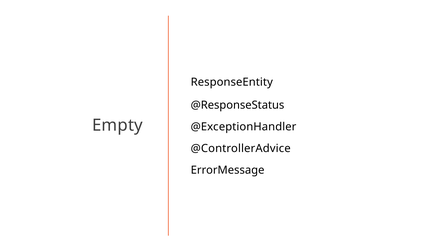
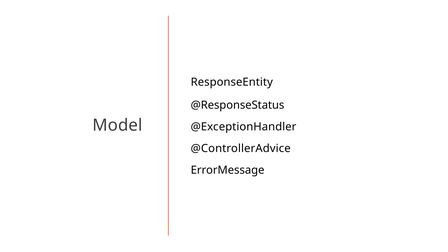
Empty: Empty -> Model (117, 125)
